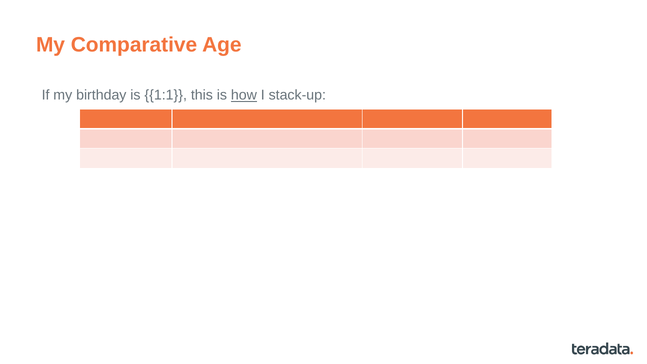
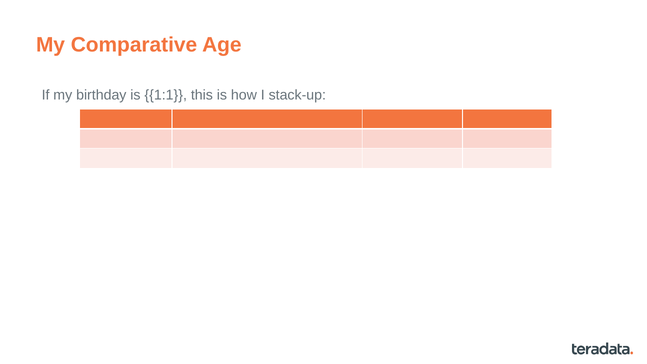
how underline: present -> none (244, 95)
